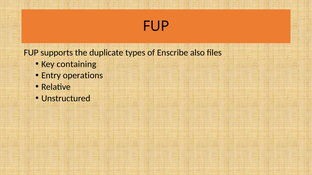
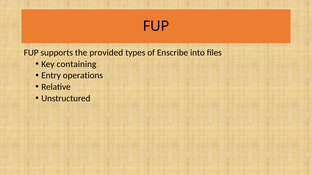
duplicate: duplicate -> provided (106, 53)
also: also -> into (197, 53)
